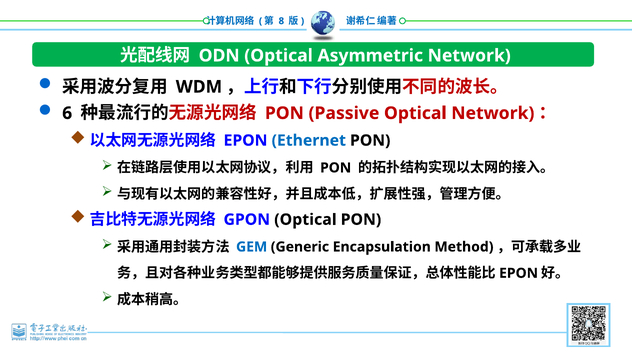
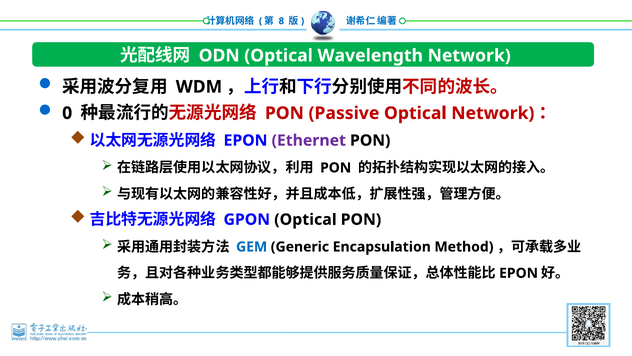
Asymmetric: Asymmetric -> Wavelength (370, 56)
6: 6 -> 0 (67, 113)
Ethernet colour: blue -> purple (309, 140)
